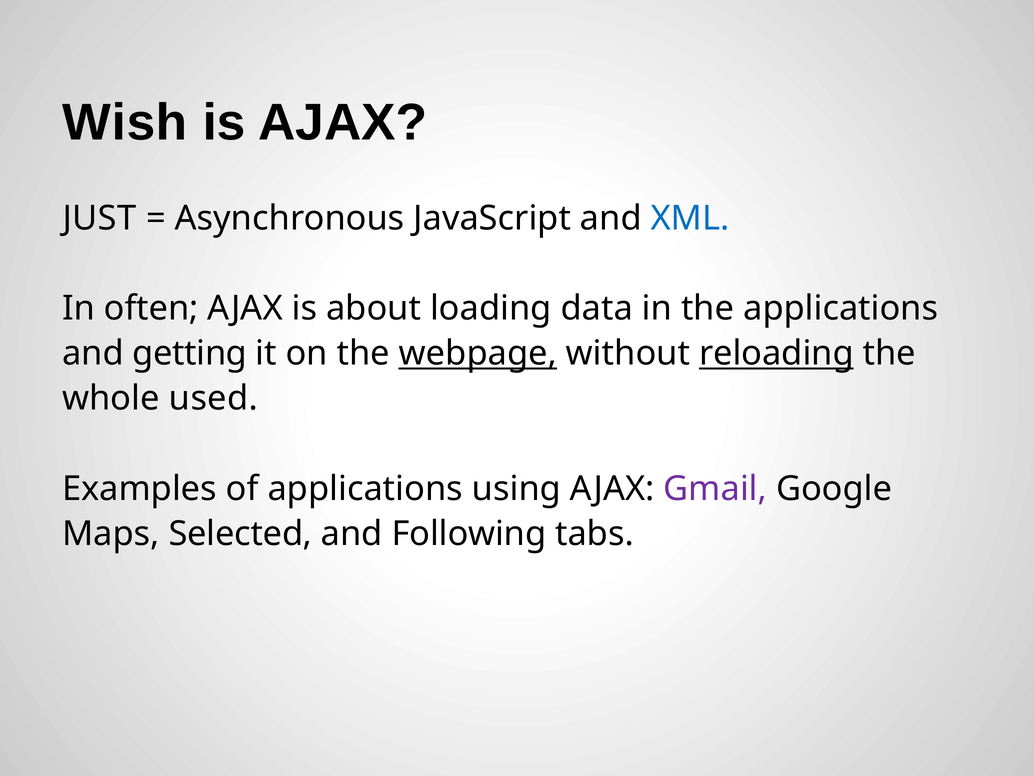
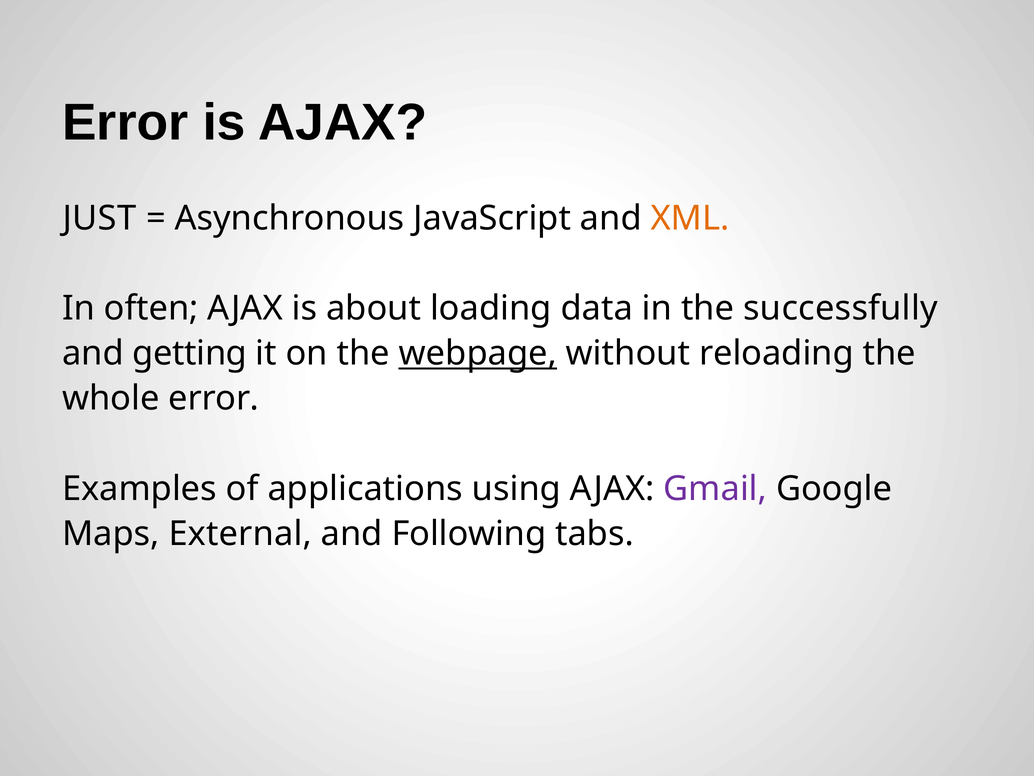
Wish: Wish -> Error (125, 123)
XML colour: blue -> orange (690, 218)
the applications: applications -> successfully (841, 308)
reloading underline: present -> none (776, 353)
whole used: used -> error (214, 398)
Selected: Selected -> External (240, 534)
